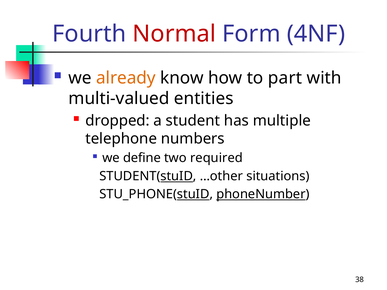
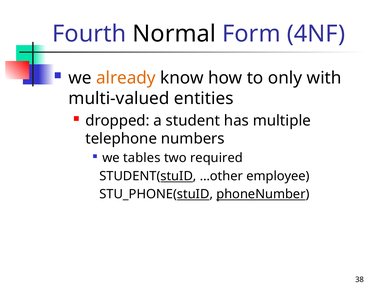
Normal colour: red -> black (174, 34)
part: part -> only (285, 78)
define: define -> tables (142, 158)
situations: situations -> employee (278, 176)
